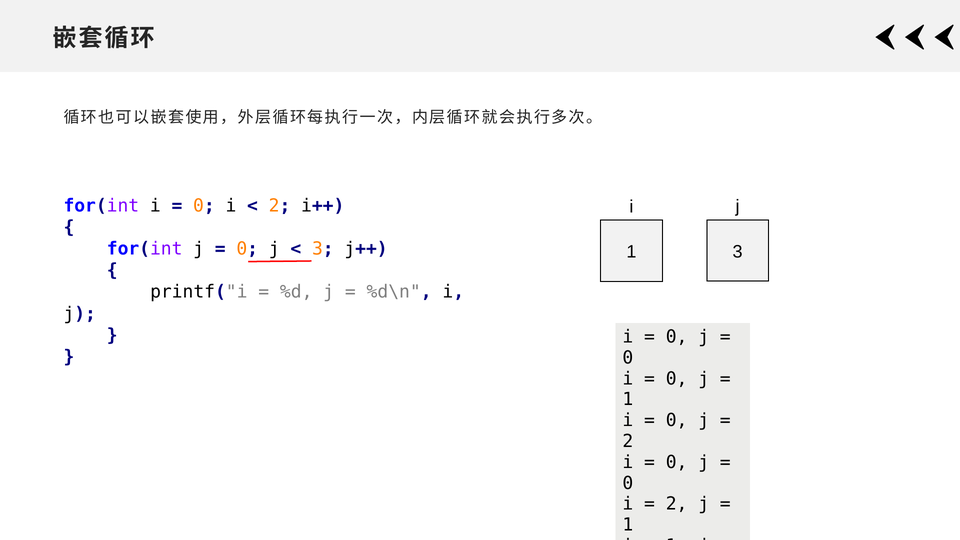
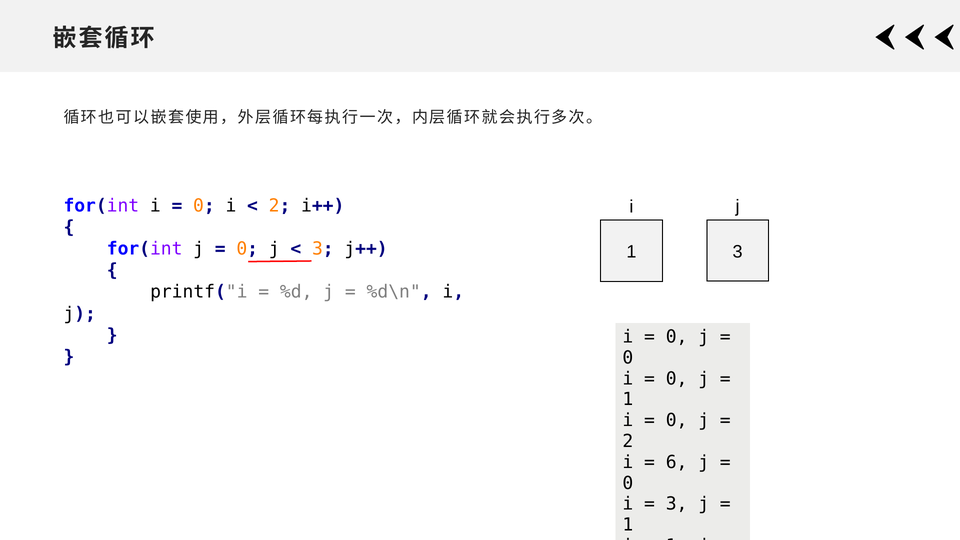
0: 0 -> 6 (677, 462)
2: 2 -> 3 (677, 504)
